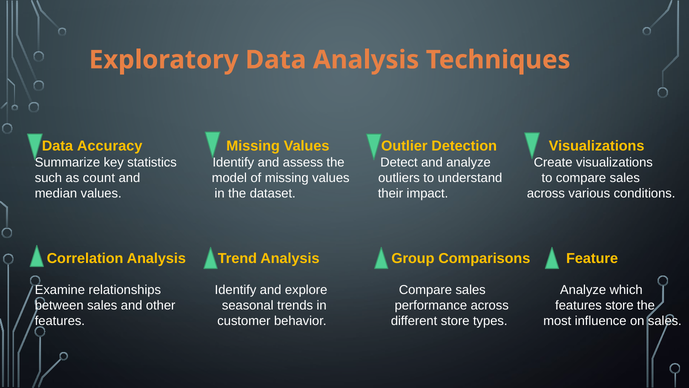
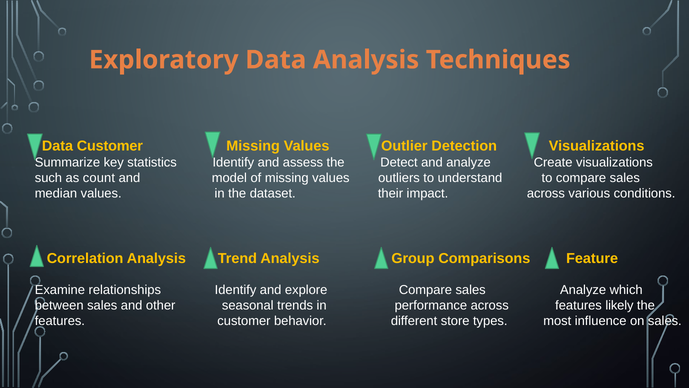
Data Accuracy: Accuracy -> Customer (110, 146)
features store: store -> likely (619, 305)
